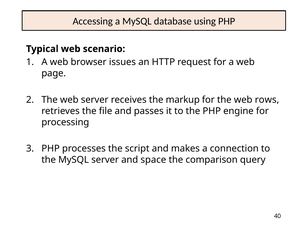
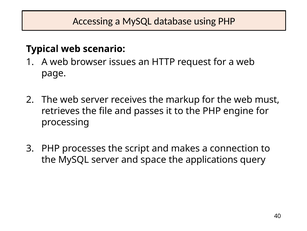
rows: rows -> must (267, 99)
comparison: comparison -> applications (212, 159)
